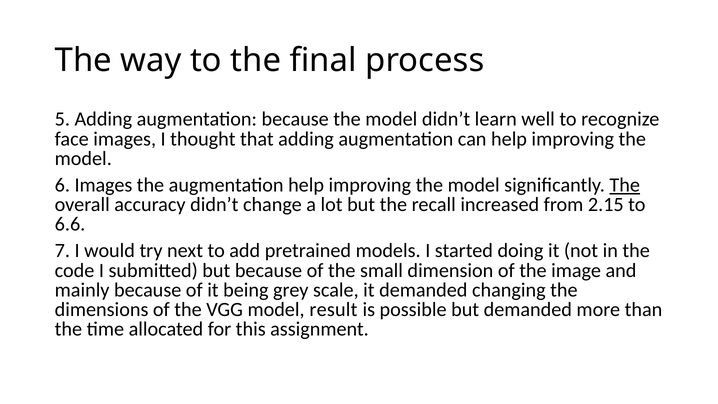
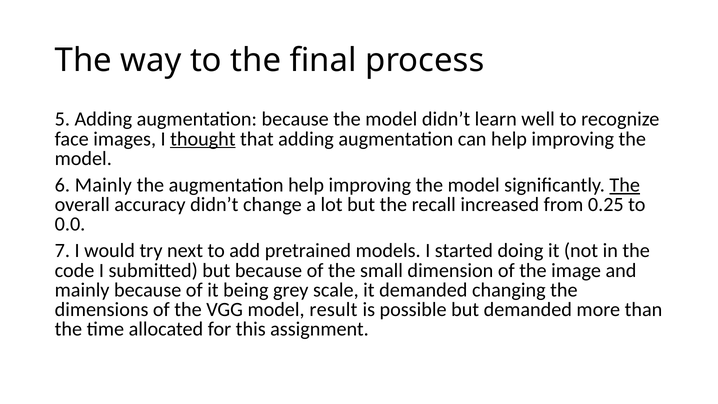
thought underline: none -> present (203, 139)
6 Images: Images -> Mainly (103, 185)
2.15: 2.15 -> 0.25 (606, 205)
6.6: 6.6 -> 0.0 (70, 224)
